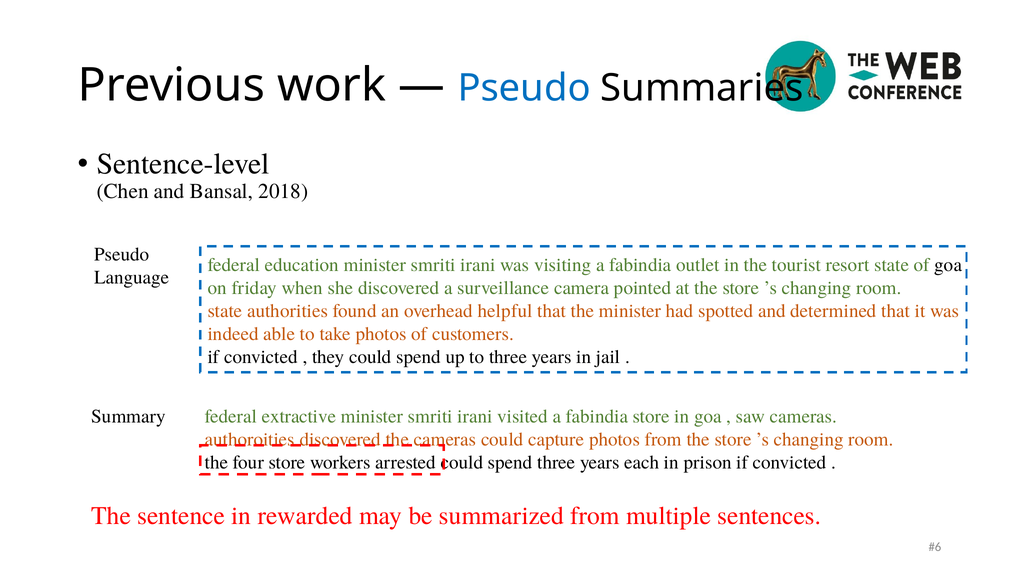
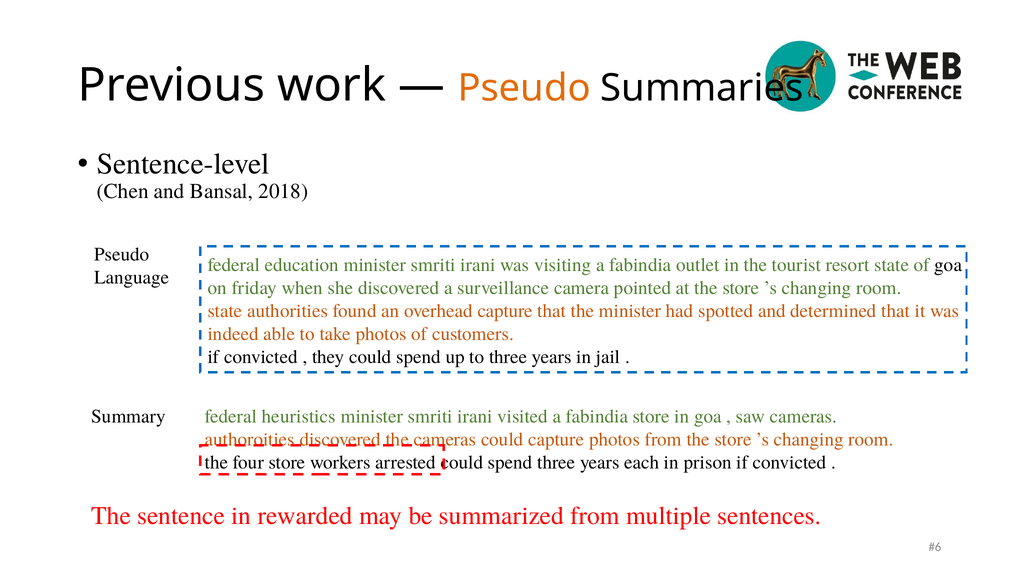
Pseudo colour: blue -> orange (524, 88)
overhead helpful: helpful -> capture (505, 311)
extractive: extractive -> heuristics (299, 417)
